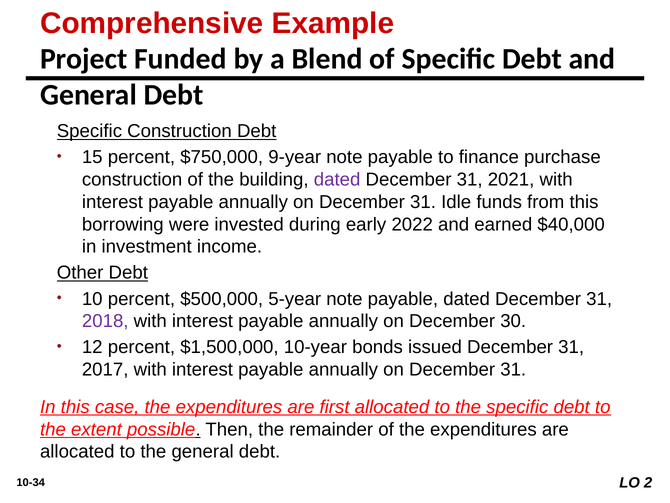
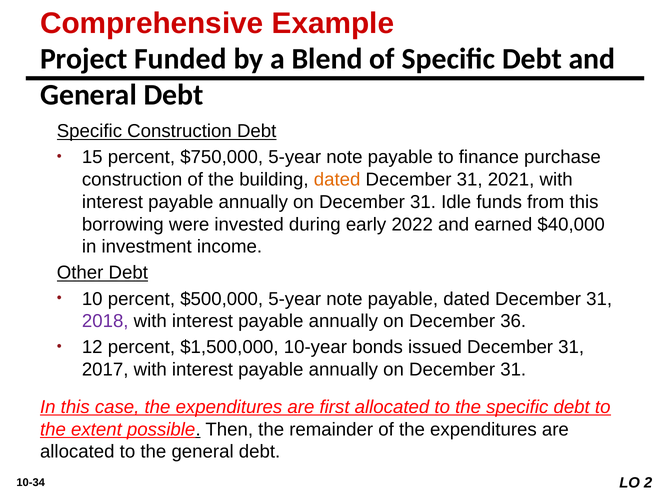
$750,000 9-year: 9-year -> 5-year (295, 157)
dated colour: purple -> orange (337, 179)
30: 30 -> 36 (513, 321)
